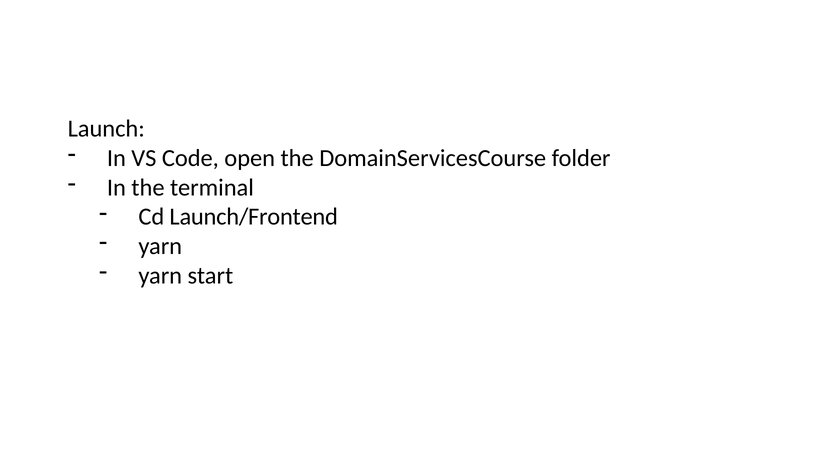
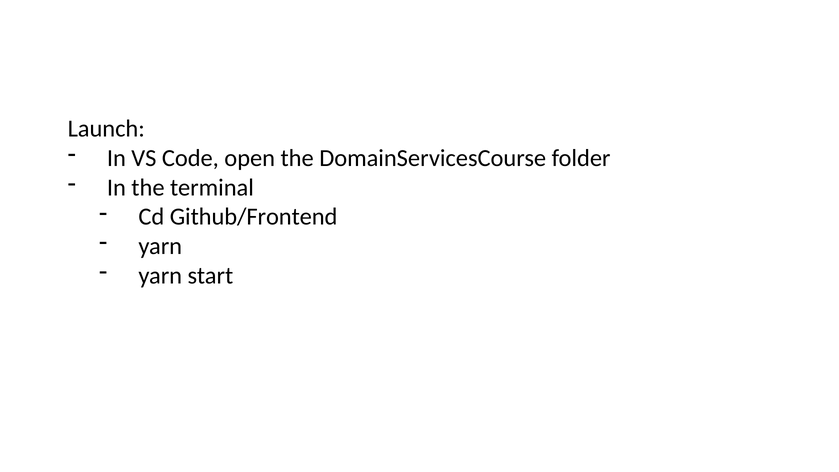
Launch/Frontend: Launch/Frontend -> Github/Frontend (254, 217)
